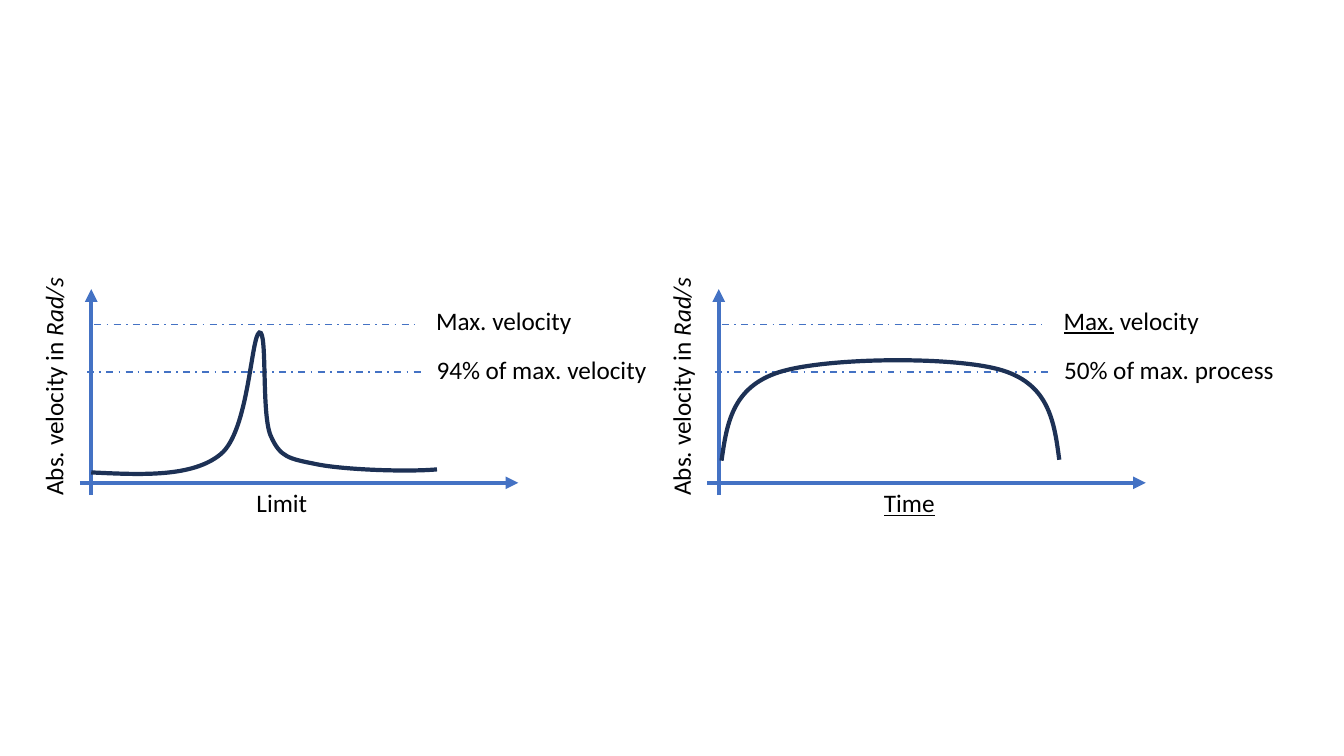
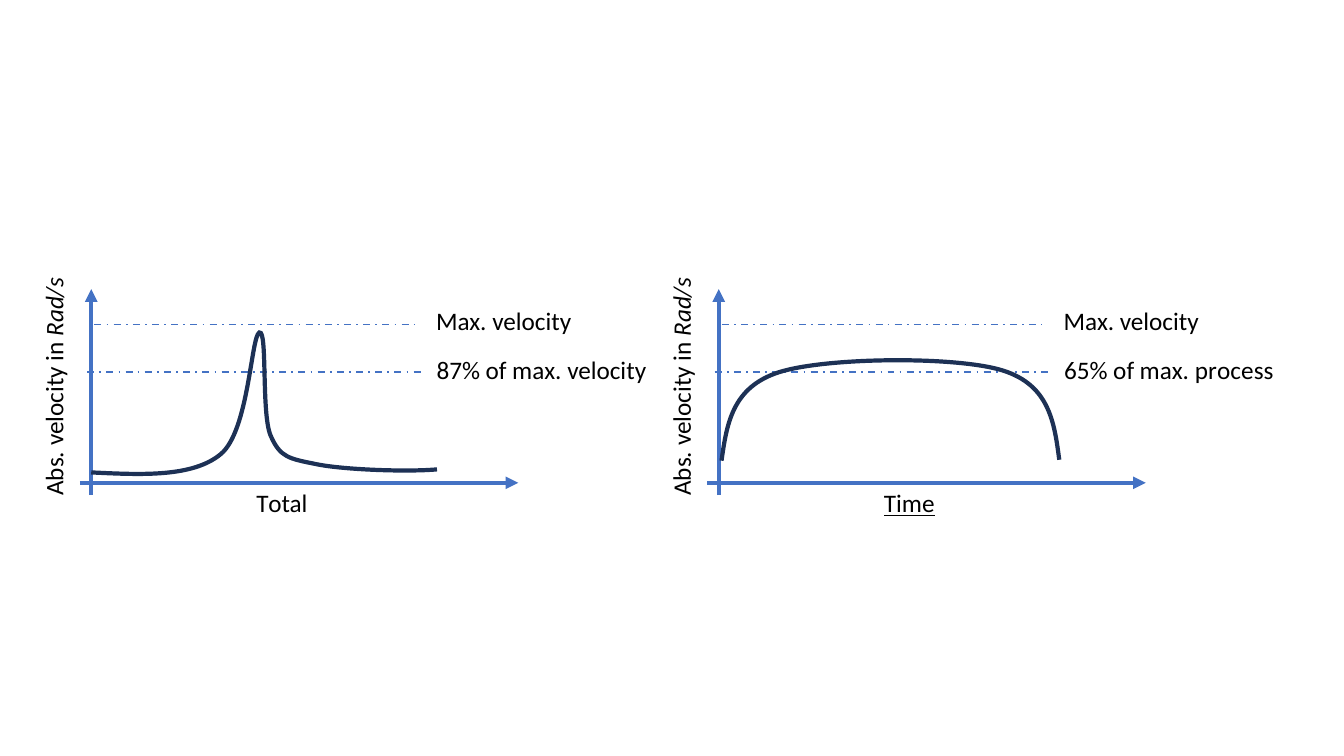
Max underline: present -> none (1089, 322)
94%: 94% -> 87% (458, 371)
50%: 50% -> 65% (1086, 371)
Limit: Limit -> Total (282, 505)
